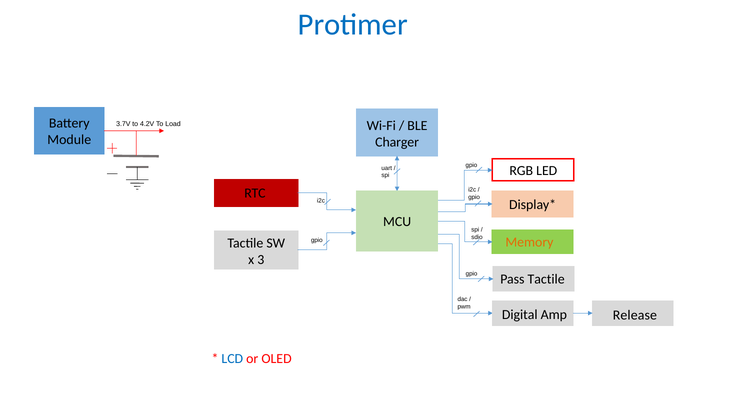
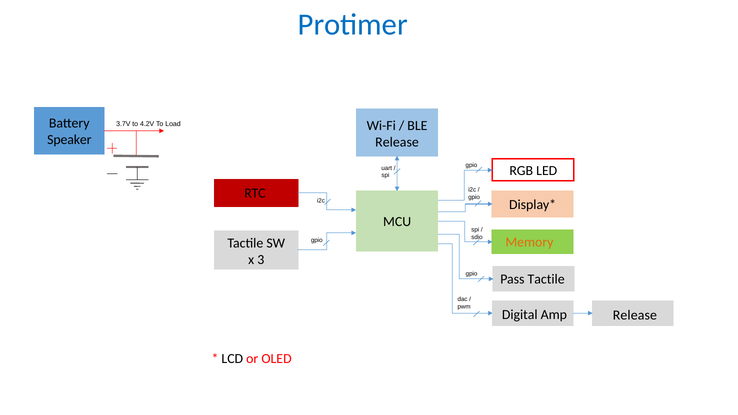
Module: Module -> Speaker (69, 140)
Charger: Charger -> Release (397, 142)
LCD colour: blue -> black (232, 359)
